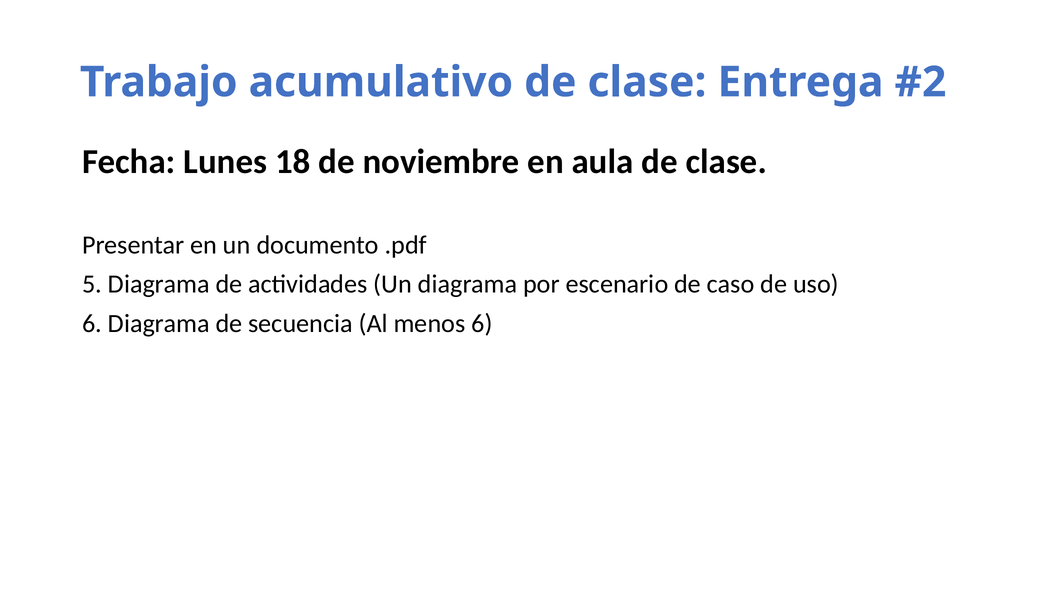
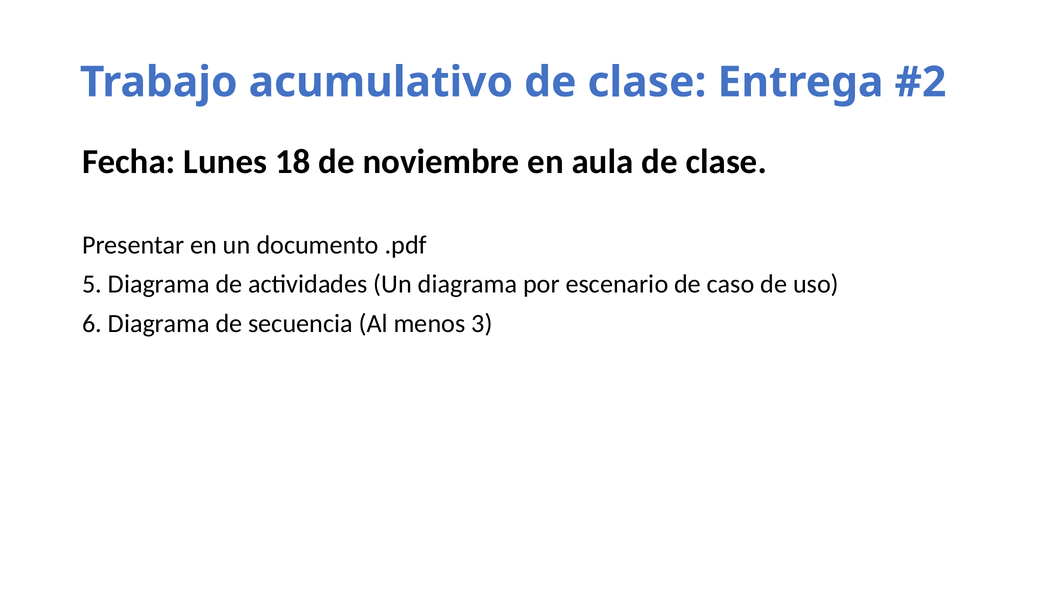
menos 6: 6 -> 3 (482, 323)
